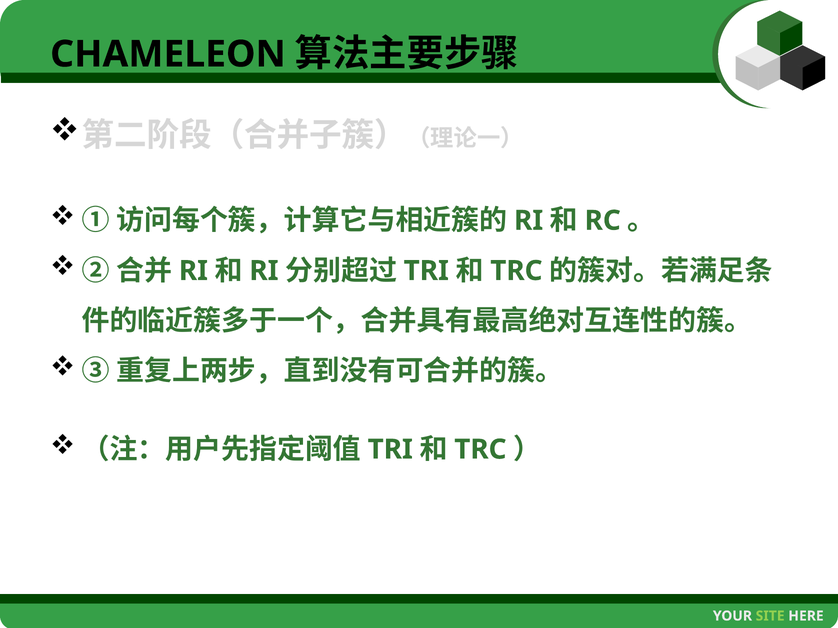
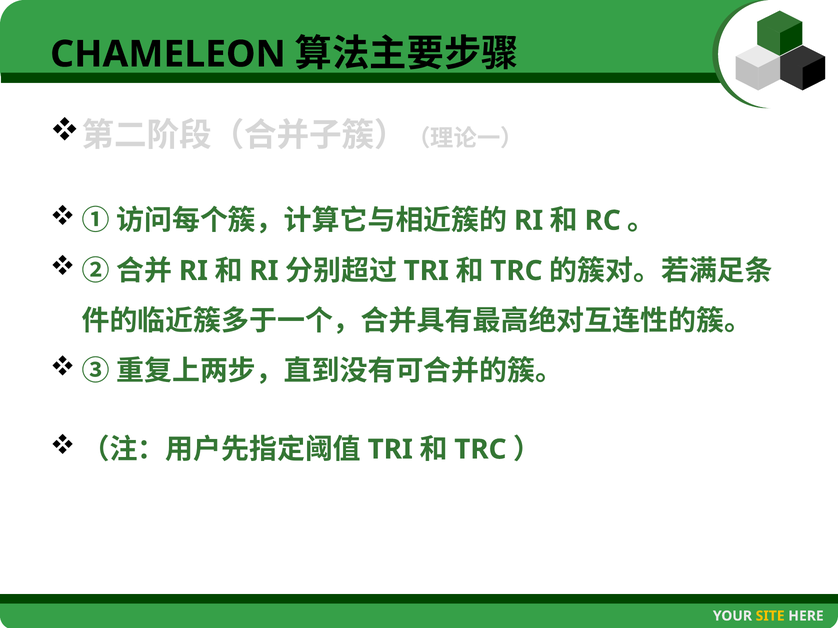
SITE colour: light green -> yellow (770, 616)
